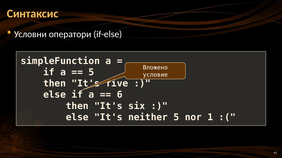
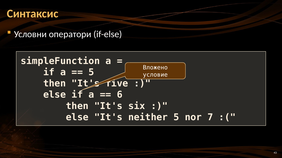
1: 1 -> 7 (210, 118)
